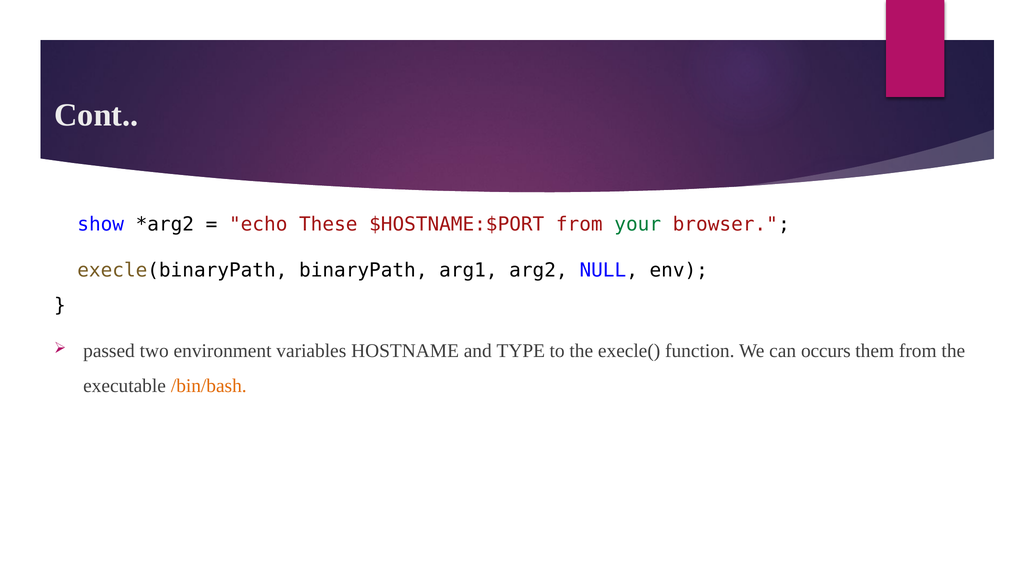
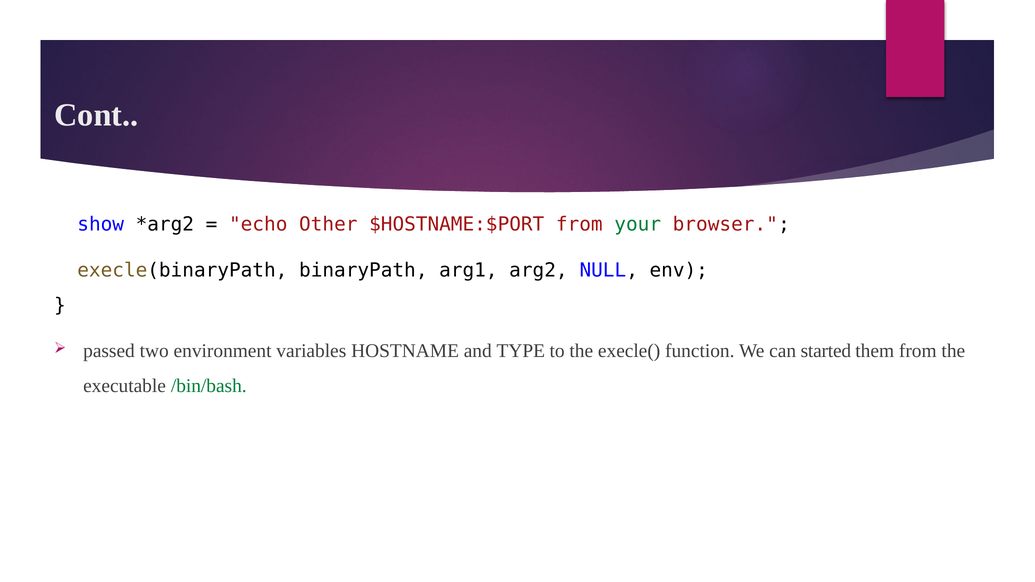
These: These -> Other (328, 225)
occurs: occurs -> started (826, 351)
/bin/bash colour: orange -> green (209, 386)
